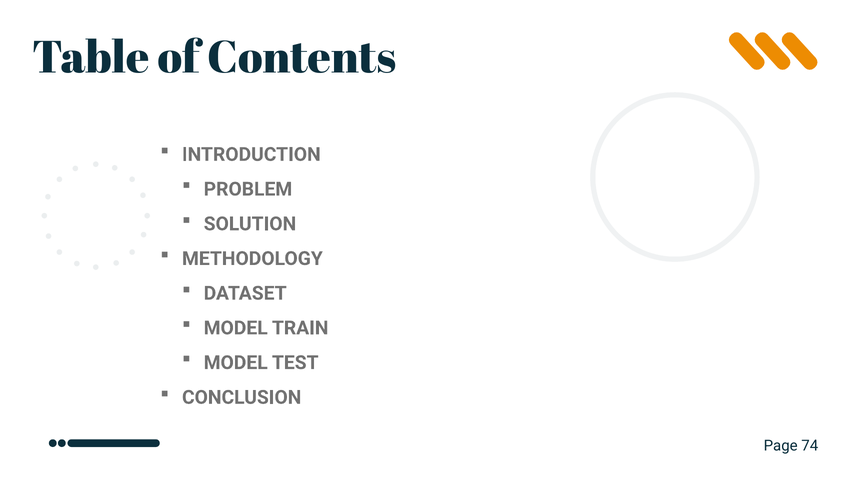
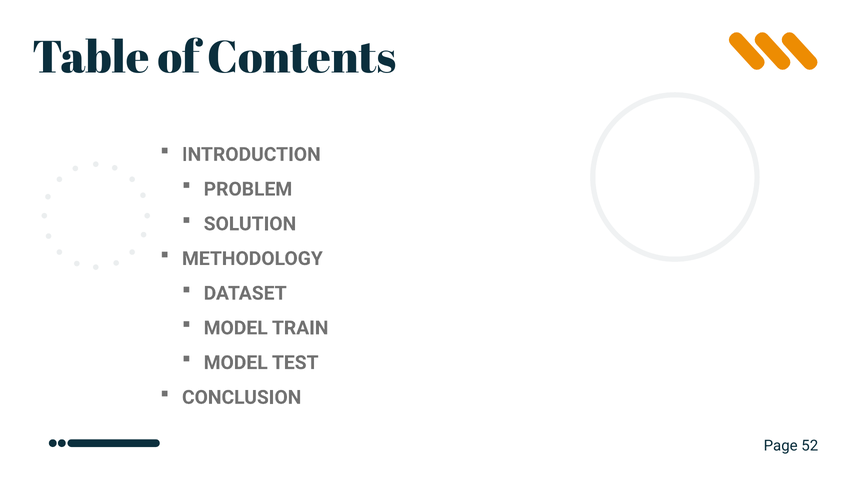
74: 74 -> 52 (810, 446)
